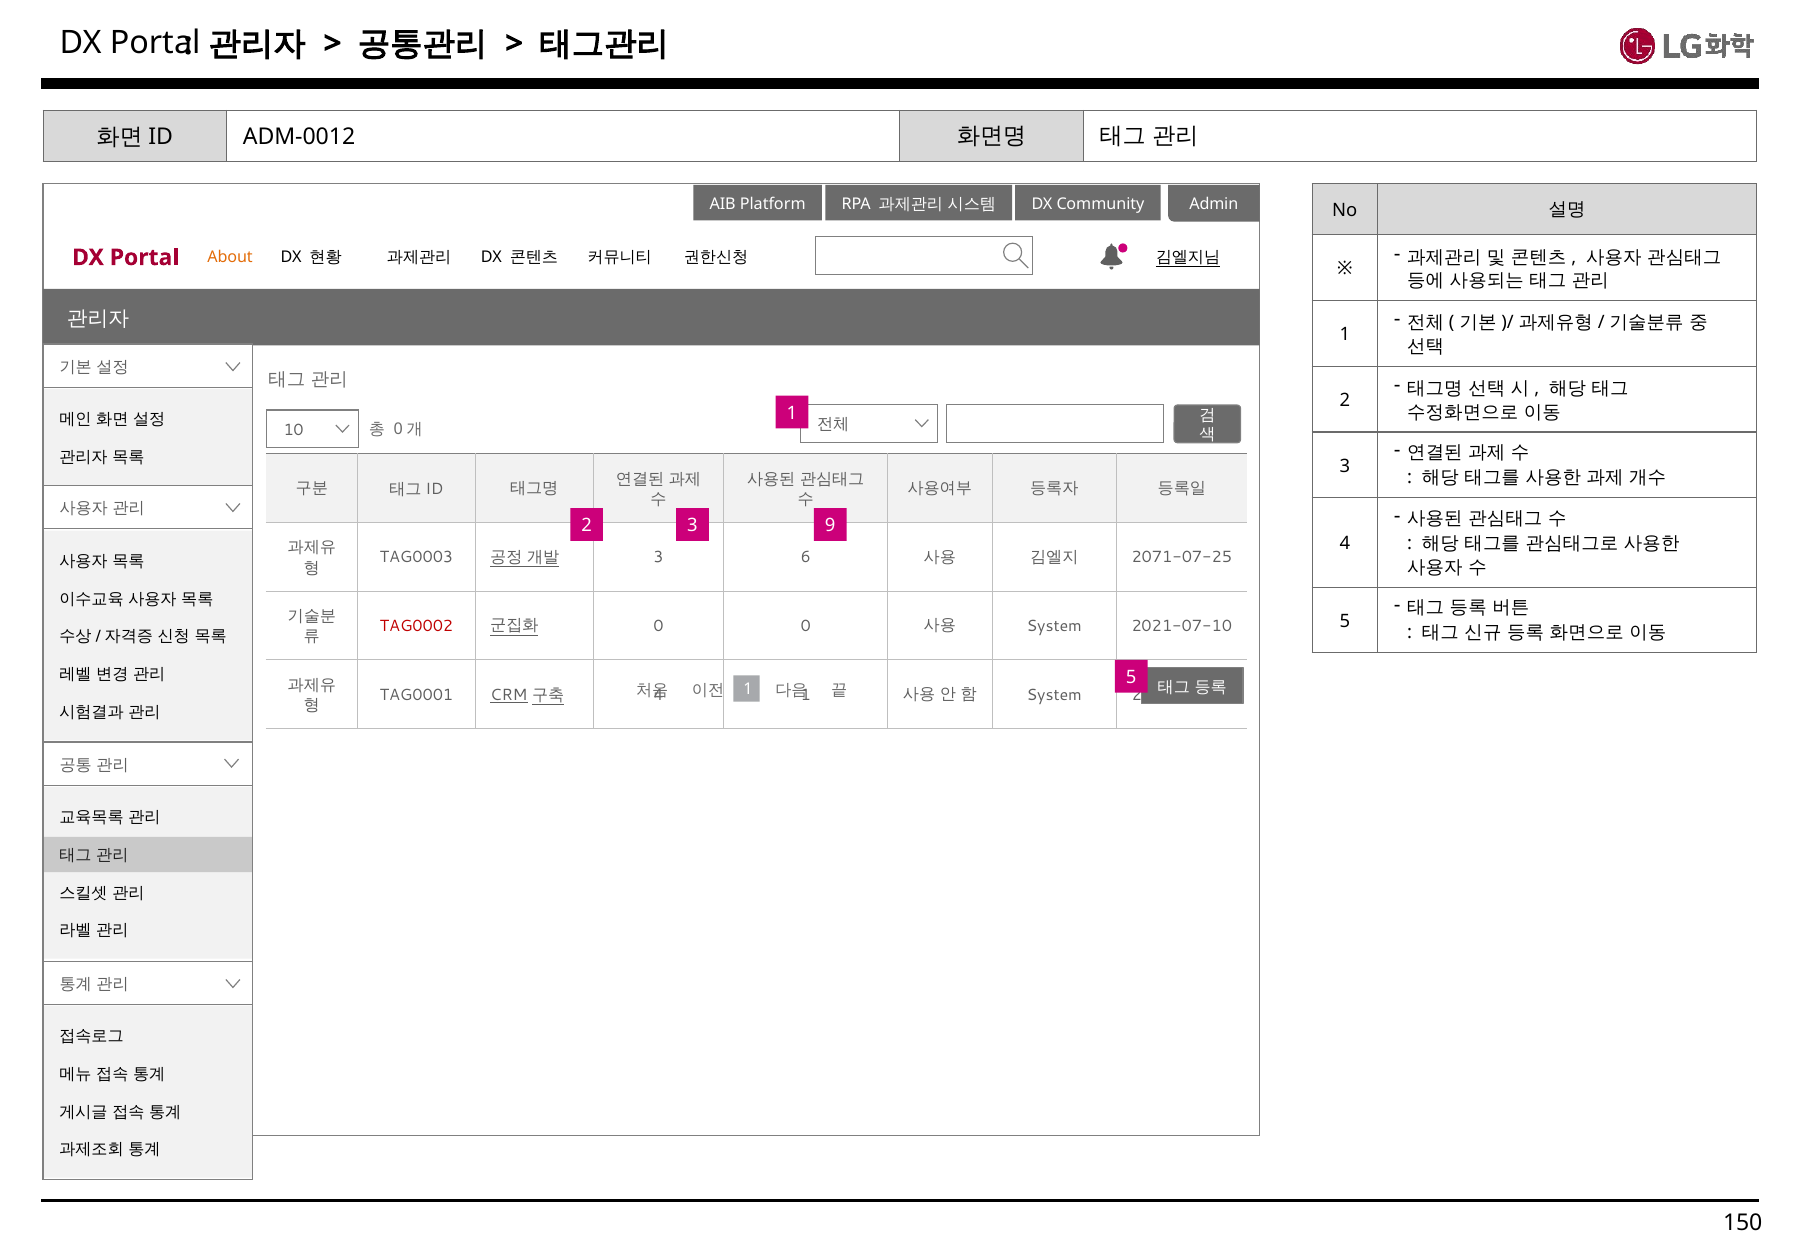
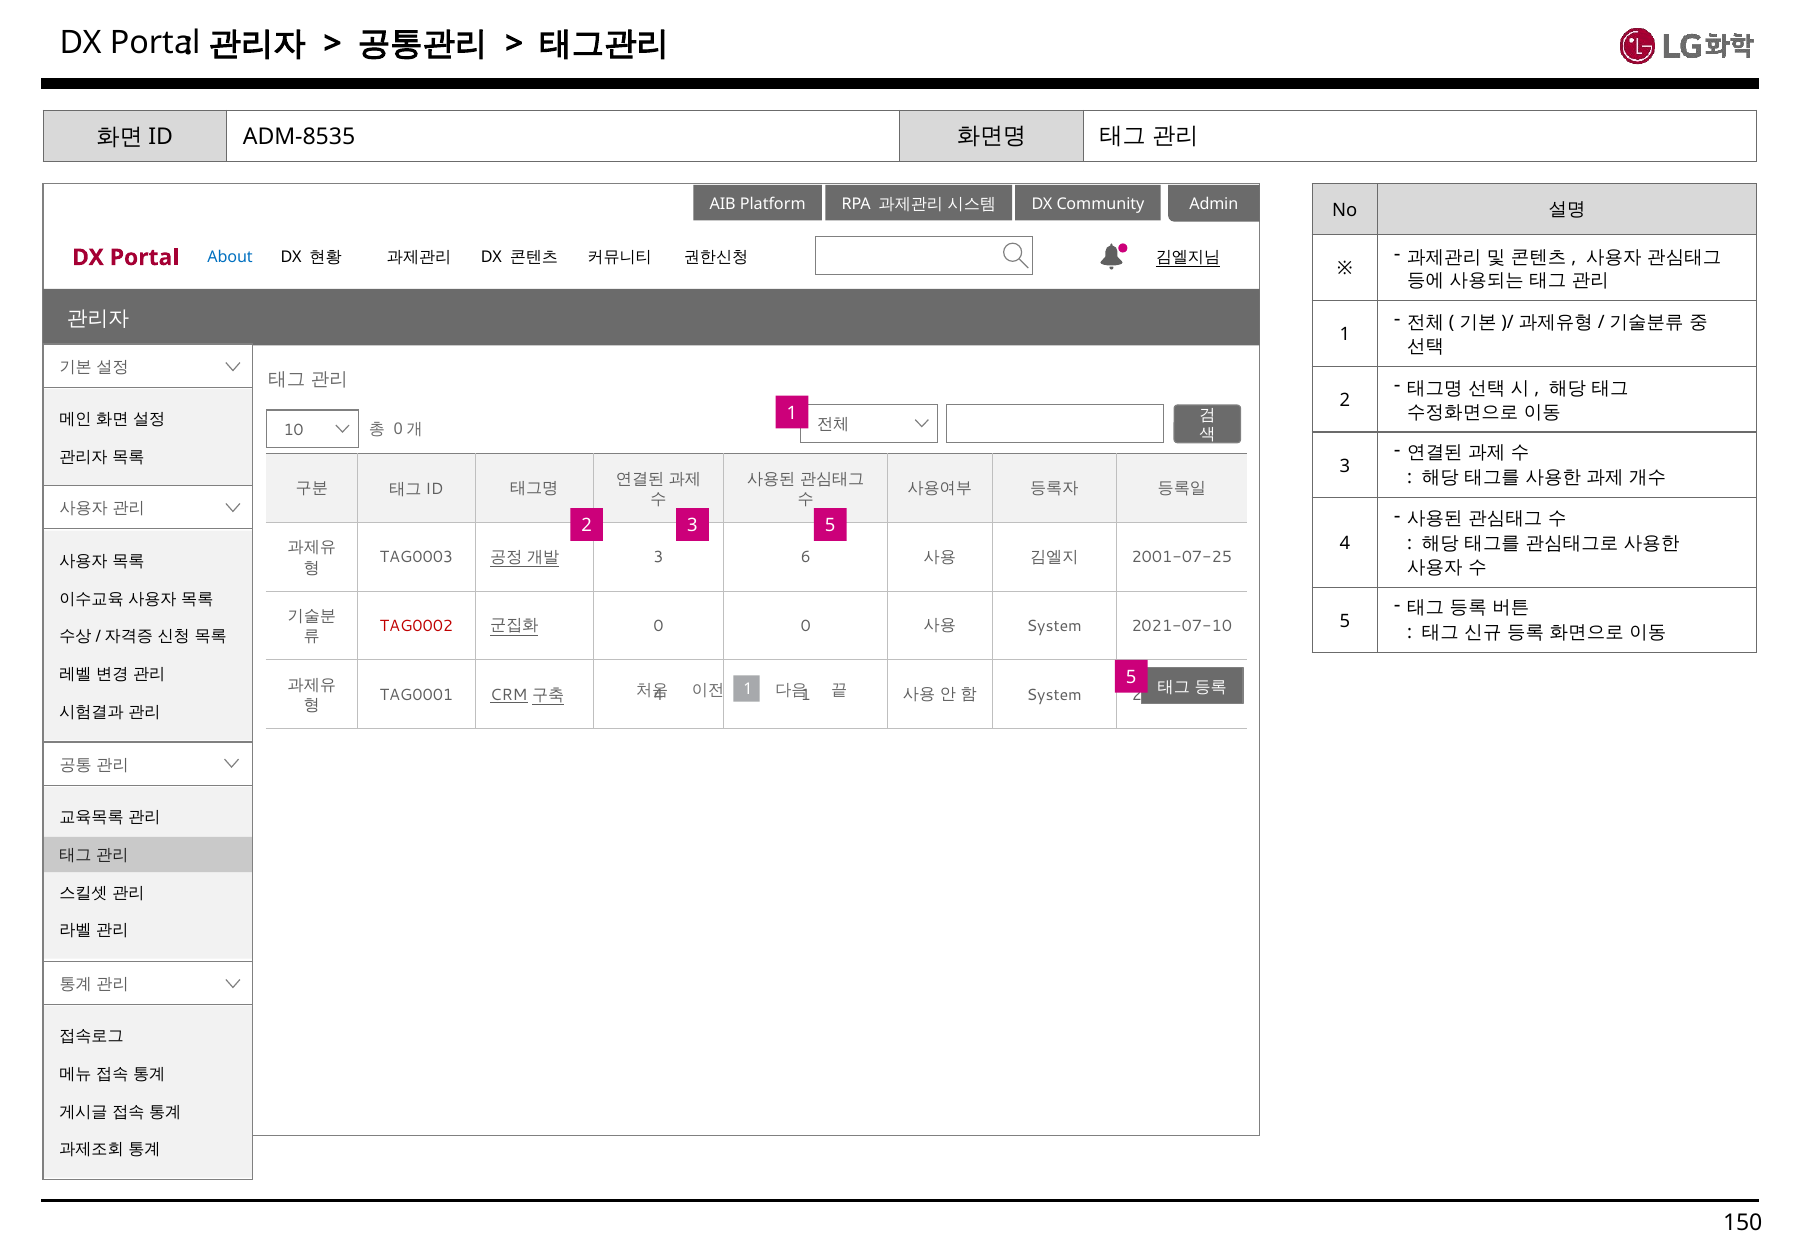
ADM-0012: ADM-0012 -> ADM-8535 (299, 137)
About colour: orange -> blue (230, 257)
2 9: 9 -> 5 (830, 526)
2071-07-25: 2071-07-25 -> 2001-07-25 (1182, 558)
